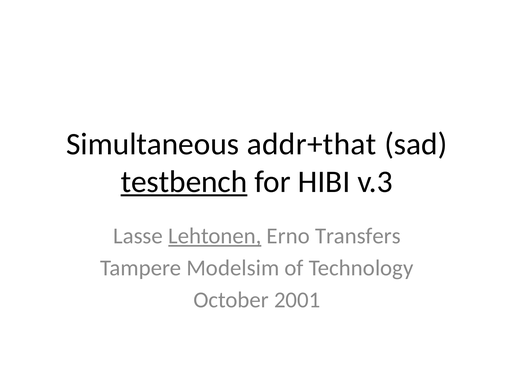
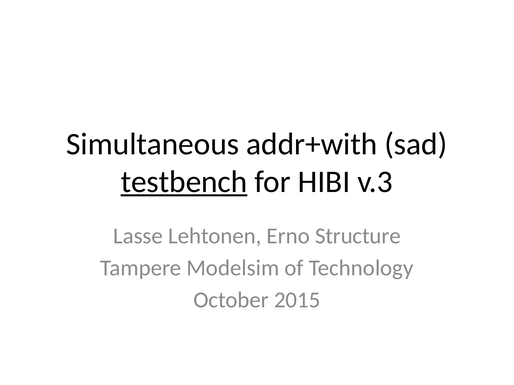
addr+that: addr+that -> addr+with (312, 144)
Lehtonen underline: present -> none (215, 236)
Transfers: Transfers -> Structure (358, 236)
2001: 2001 -> 2015 (297, 300)
